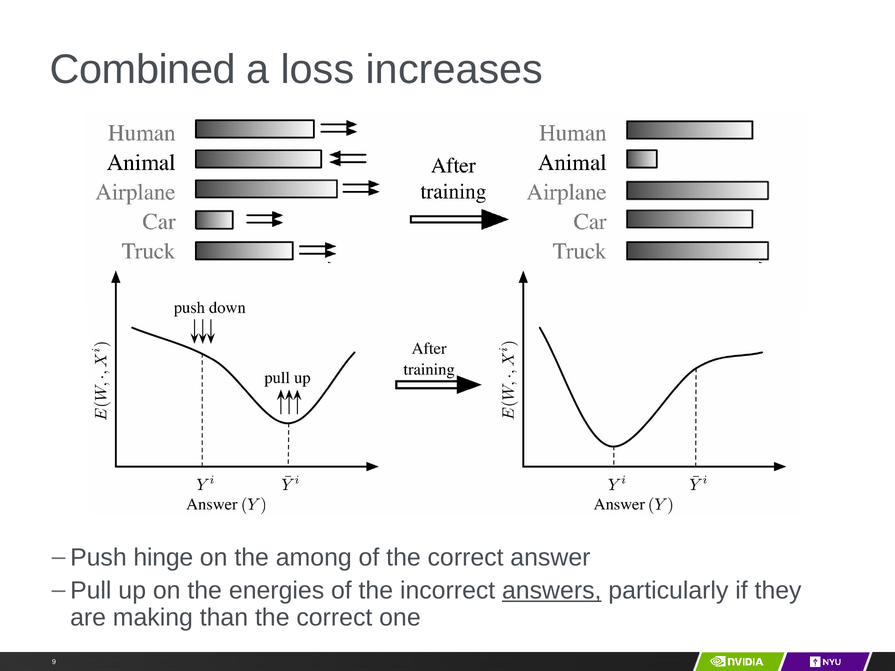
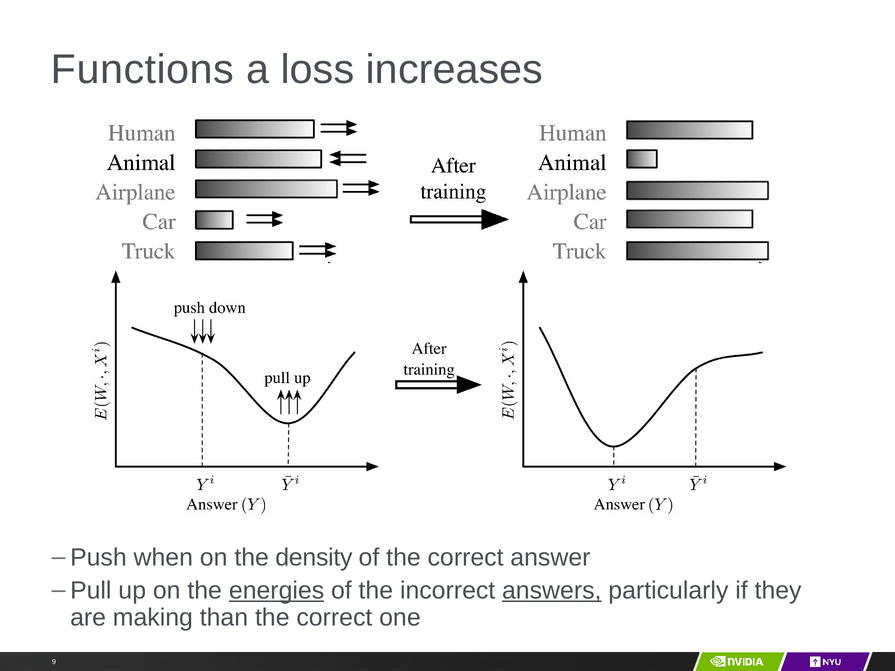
Combined: Combined -> Functions (142, 70)
hinge: hinge -> when (163, 558)
among: among -> density (314, 558)
energies underline: none -> present (277, 591)
